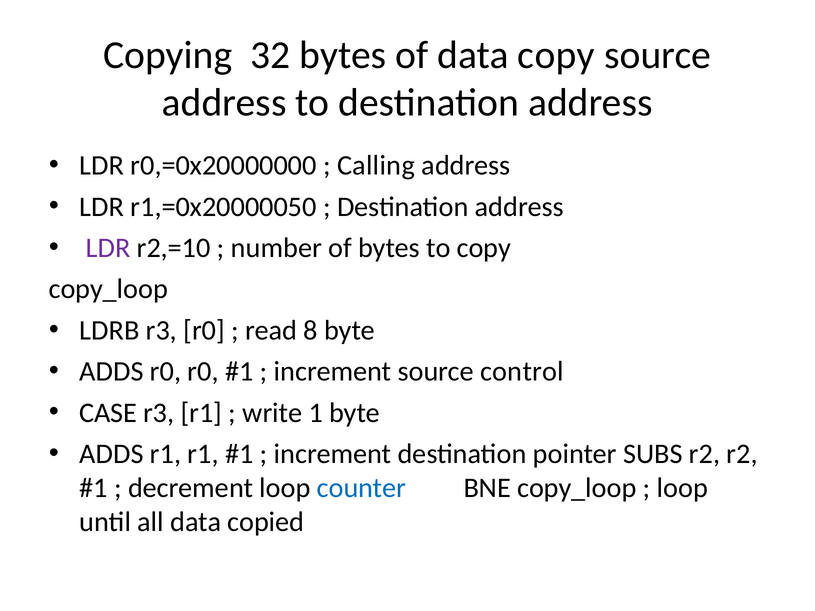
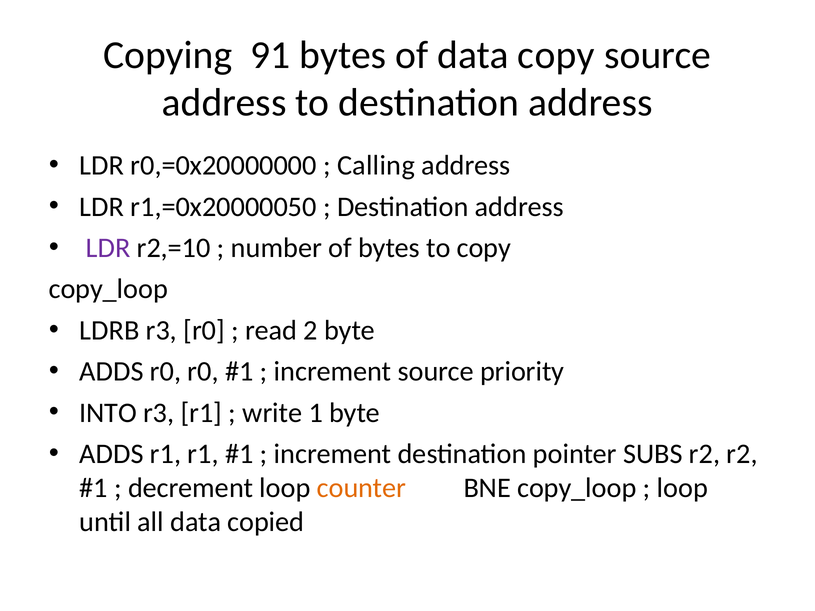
32: 32 -> 91 (270, 55)
8: 8 -> 2 (311, 330)
control: control -> priority (522, 372)
CASE: CASE -> INTO (108, 413)
counter colour: blue -> orange (362, 488)
